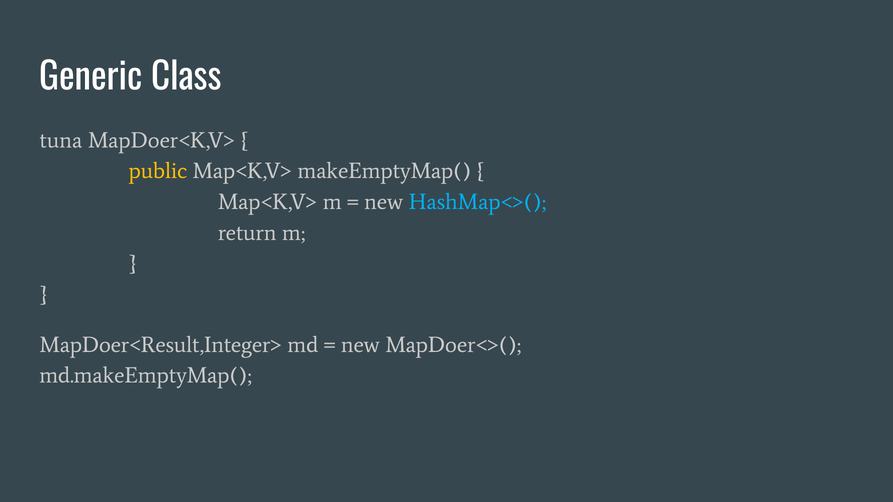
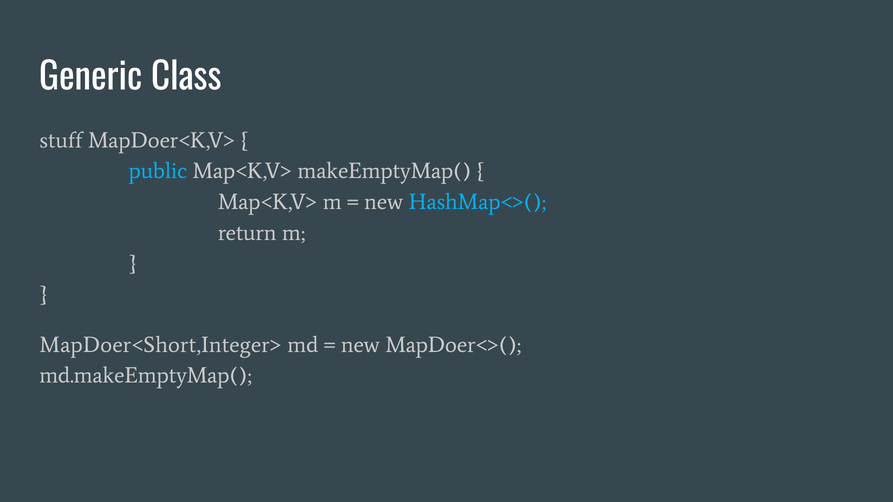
tuna: tuna -> stuff (61, 140)
public colour: yellow -> light blue (158, 171)
MapDoer<Result,Integer>: MapDoer<Result,Integer> -> MapDoer<Short,Integer> (161, 345)
